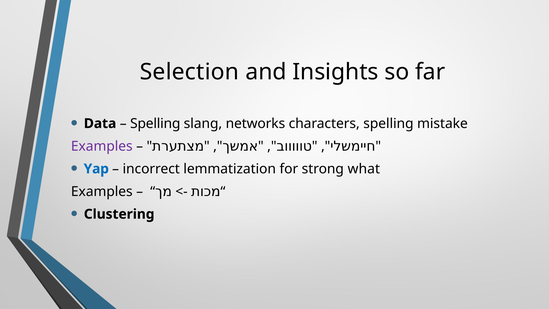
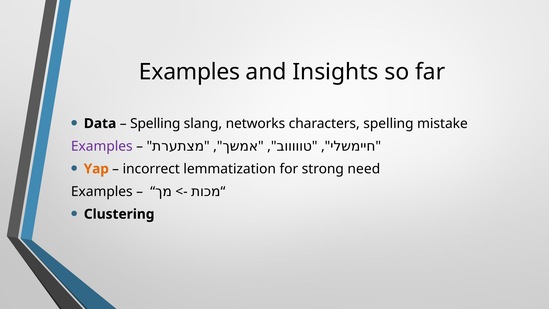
Selection: Selection -> Examples (190, 72)
Yap colour: blue -> orange (96, 169)
what: what -> need (364, 169)
